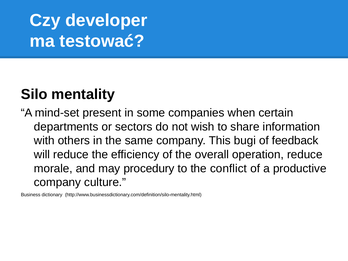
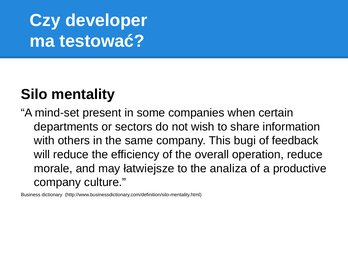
procedury: procedury -> łatwiejsze (149, 168)
conflict: conflict -> analiza (228, 168)
